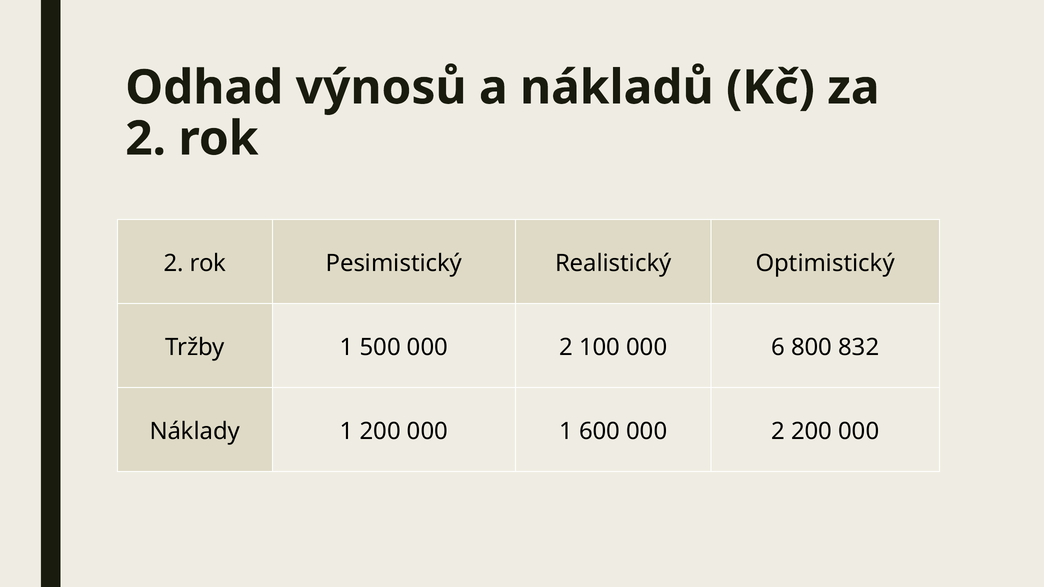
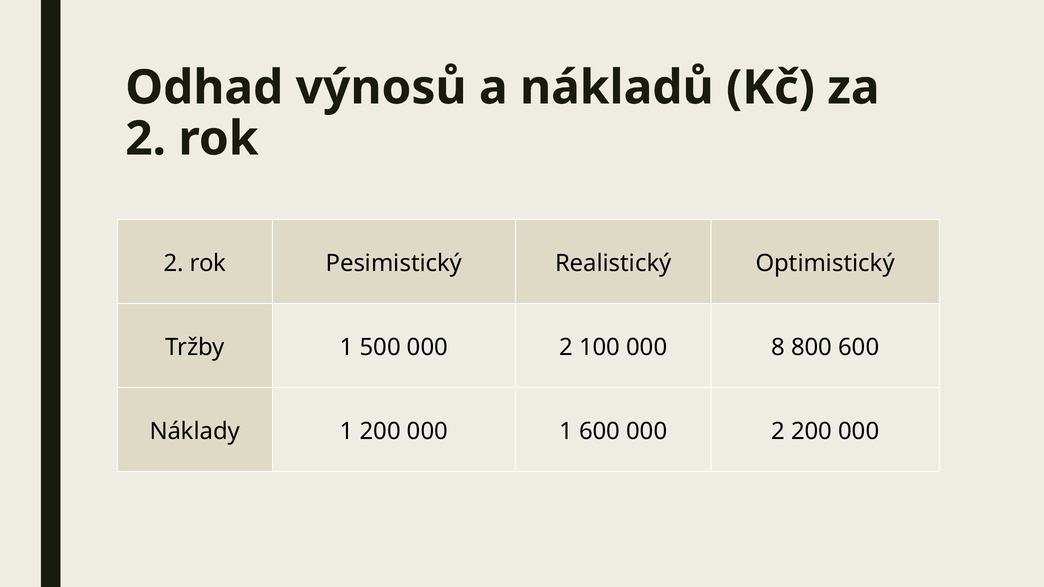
6: 6 -> 8 (778, 348)
800 832: 832 -> 600 (859, 348)
